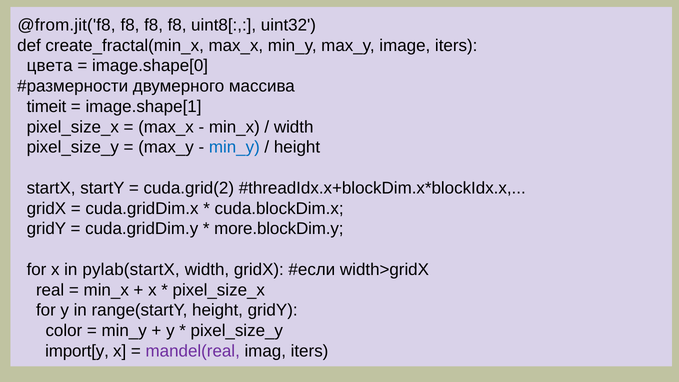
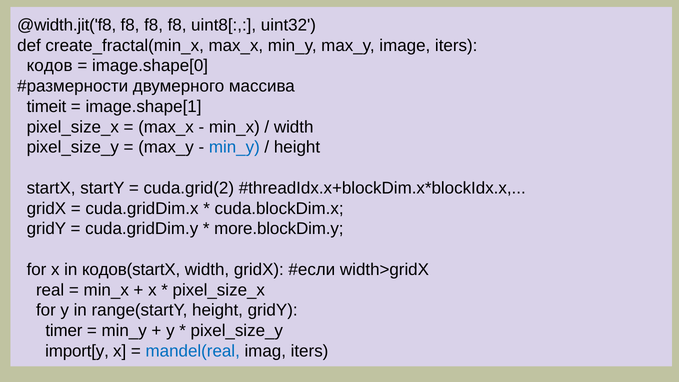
@from.jit('f8: @from.jit('f8 -> @width.jit('f8 (67, 25)
цвета: цвета -> кодов (50, 66)
pylab(startX: pylab(startX -> кодов(startX (131, 270)
color: color -> timer (64, 331)
mandel(real colour: purple -> blue (193, 351)
